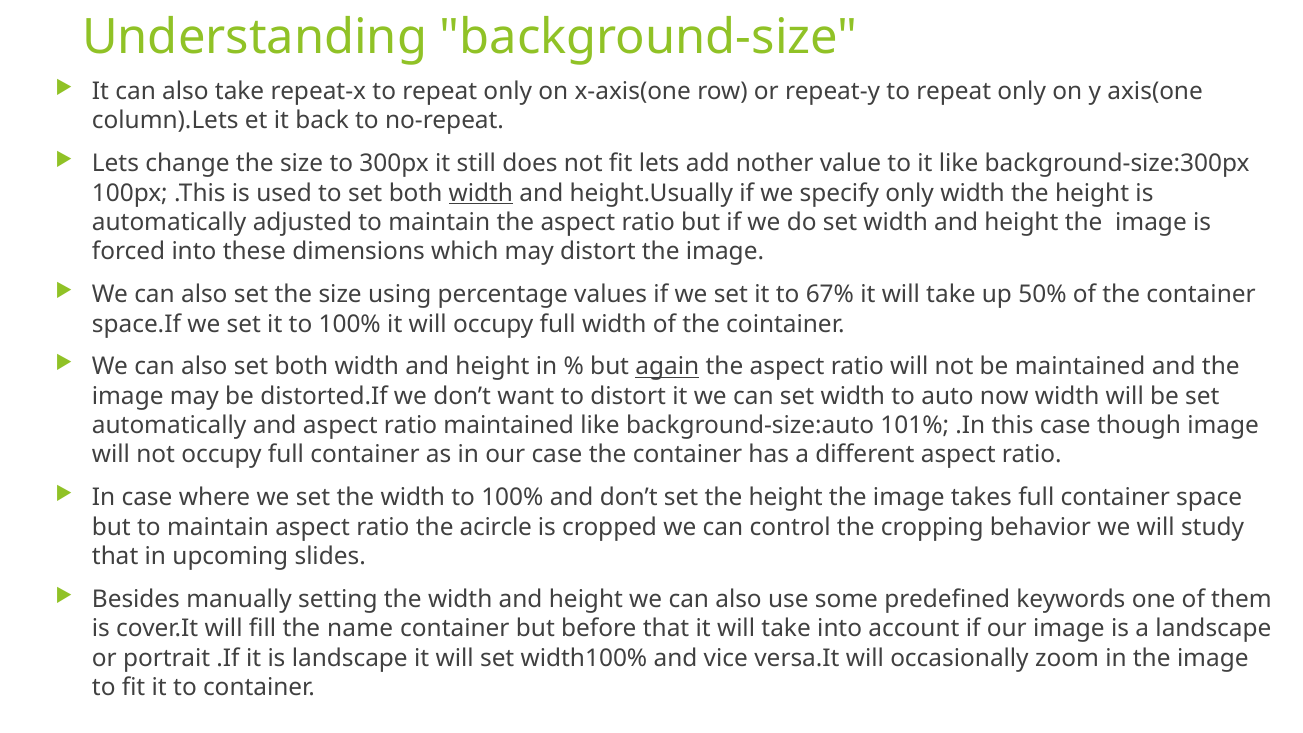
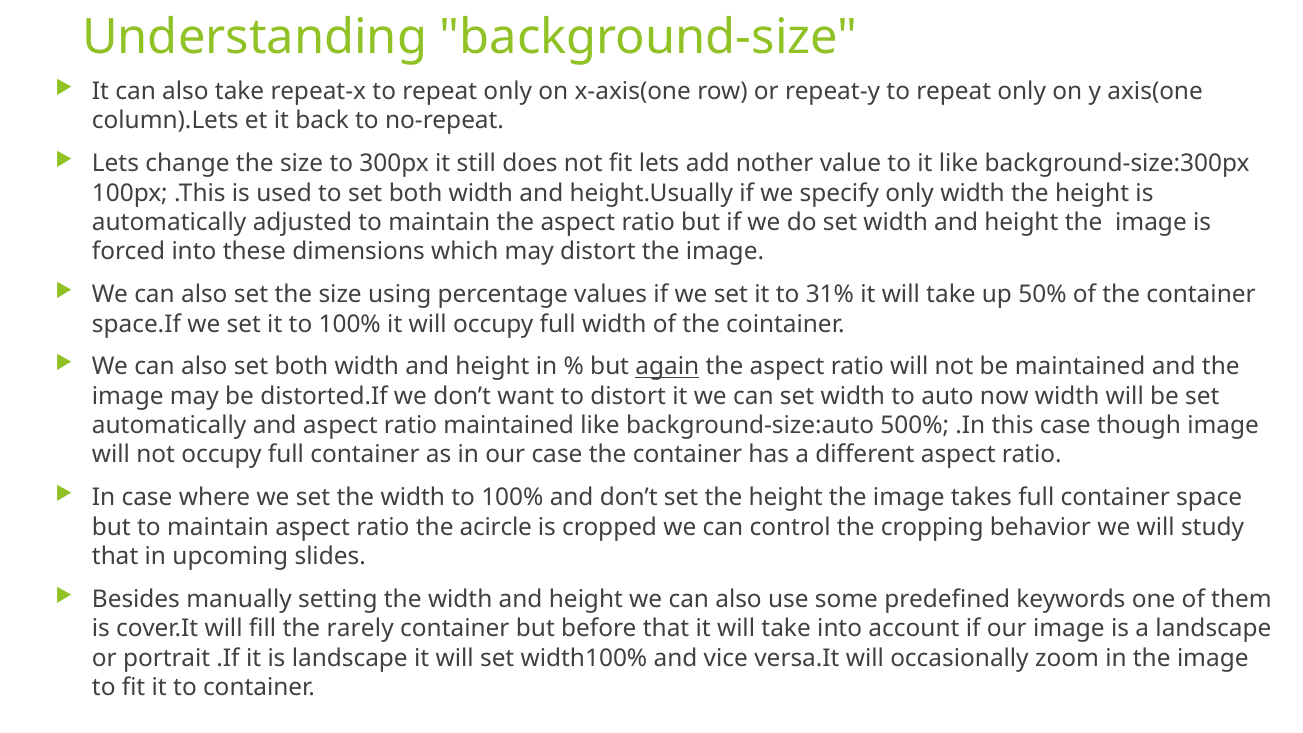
width underline: present -> none (481, 193)
67%: 67% -> 31% (830, 295)
101%: 101% -> 500% (915, 426)
name: name -> rarely (360, 629)
